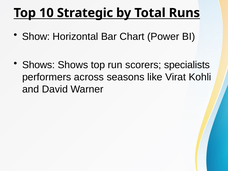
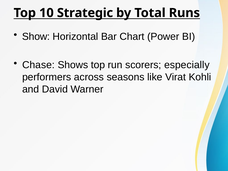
Shows: Shows -> Chase (38, 65)
specialists: specialists -> especially (187, 65)
